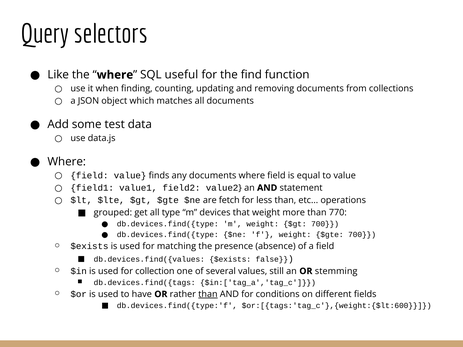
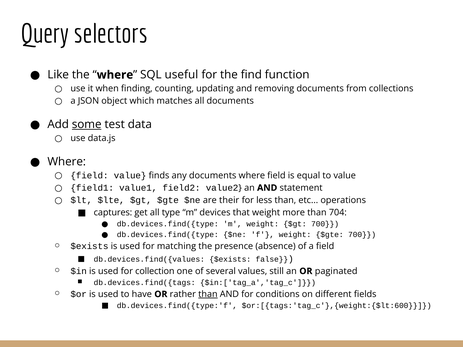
some underline: none -> present (87, 125)
fetch: fetch -> their (229, 200)
grouped: grouped -> captures (113, 213)
770: 770 -> 704 (338, 213)
stemming: stemming -> paginated (336, 271)
